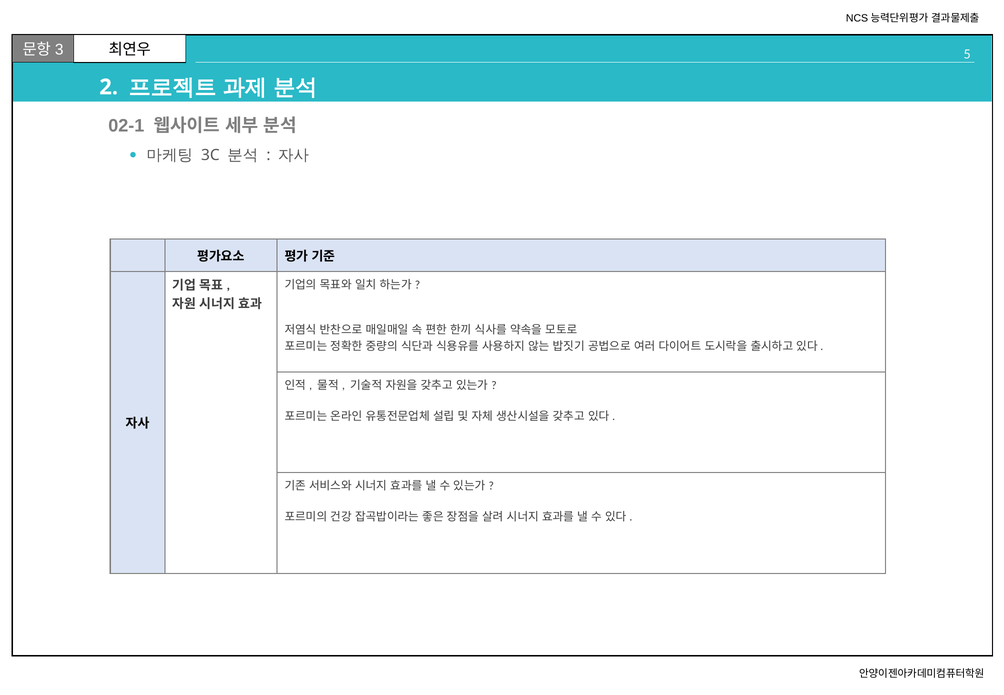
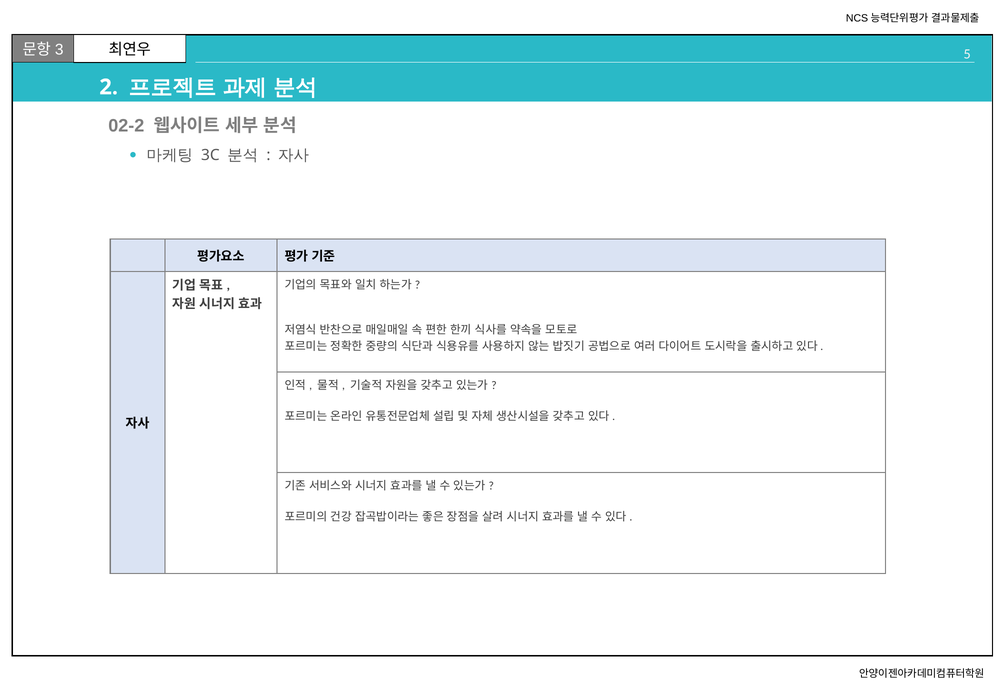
02-1: 02-1 -> 02-2 (126, 126)
